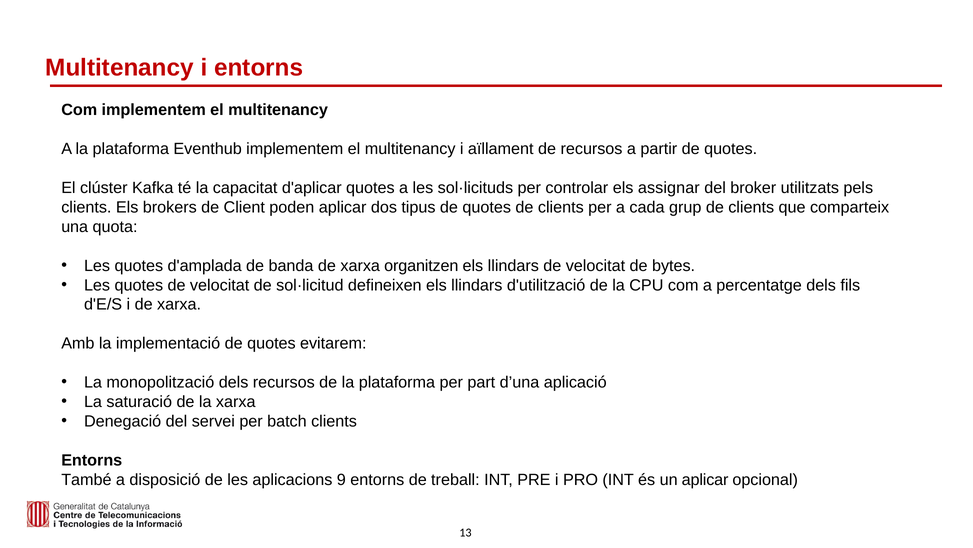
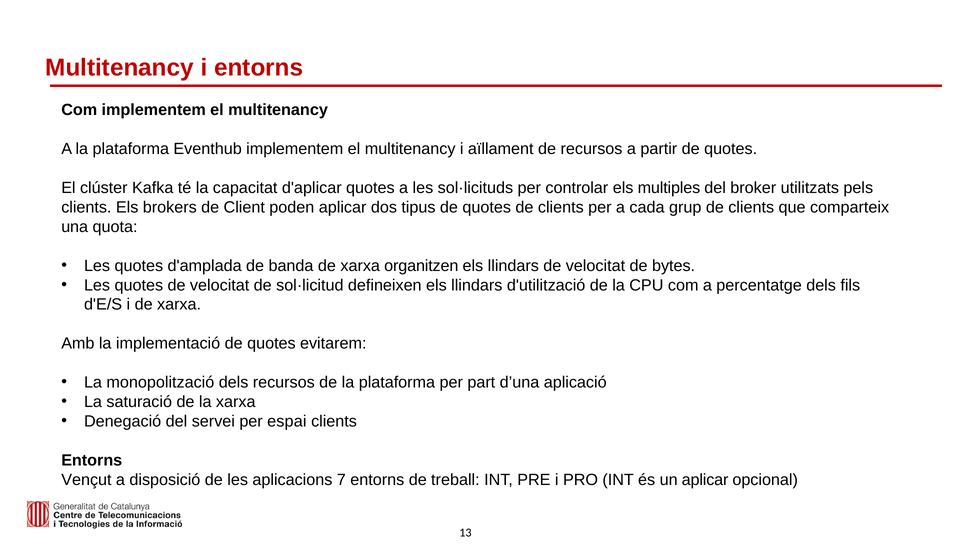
assignar: assignar -> multiples (669, 188)
batch: batch -> espai (287, 421)
També: També -> Vençut (86, 479)
9: 9 -> 7 (341, 479)
